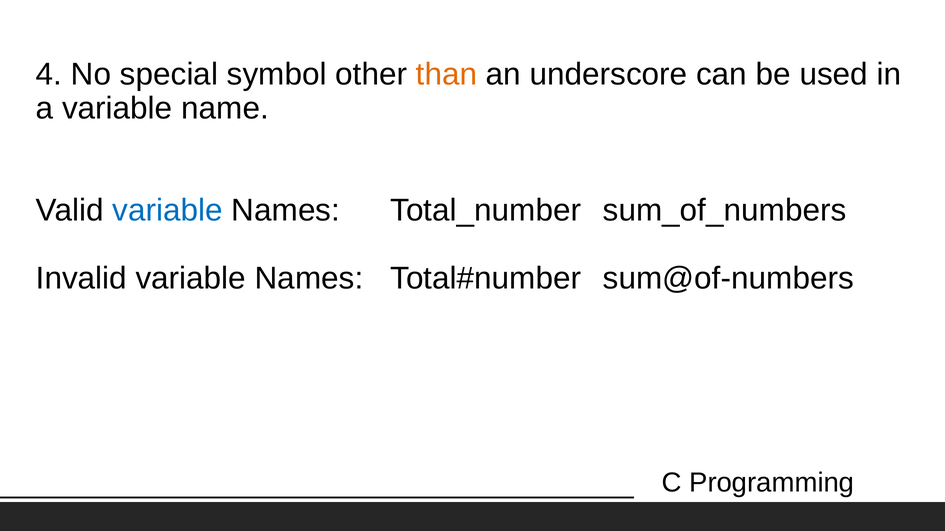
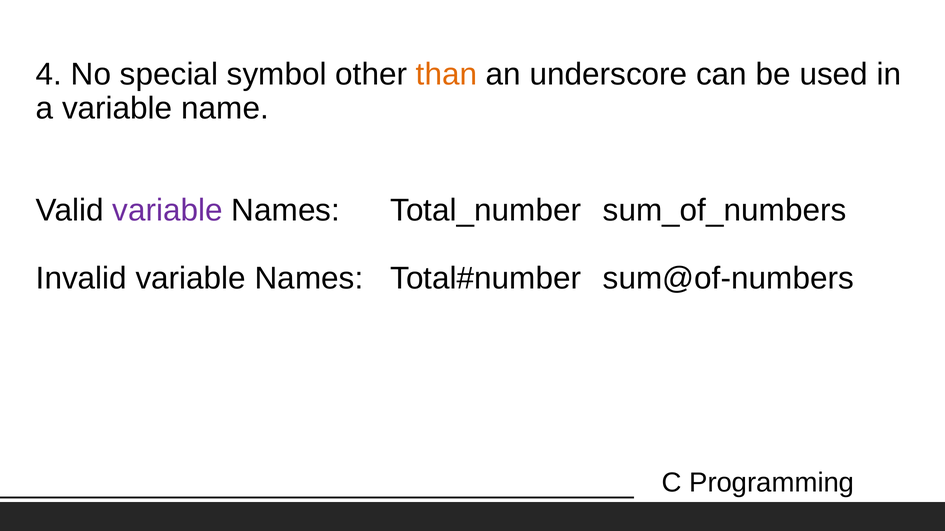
variable colour: blue -> purple (168, 210)
